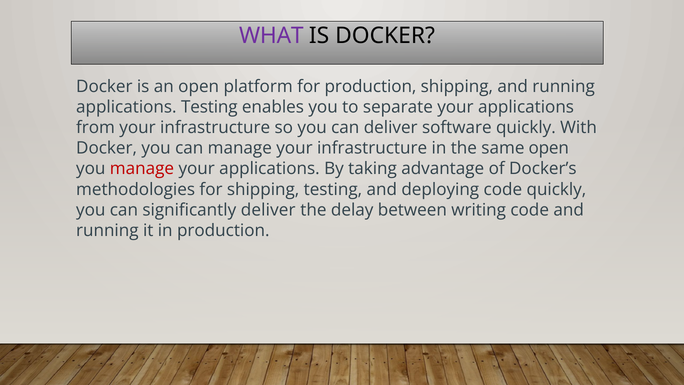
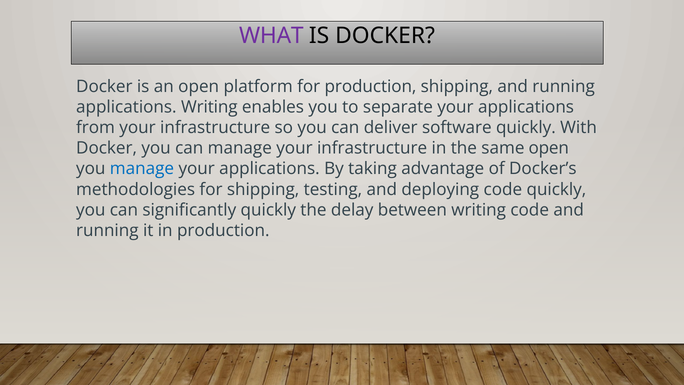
applications Testing: Testing -> Writing (209, 107)
manage colour: red -> blue (142, 169)
significantly deliver: deliver -> quickly (268, 210)
